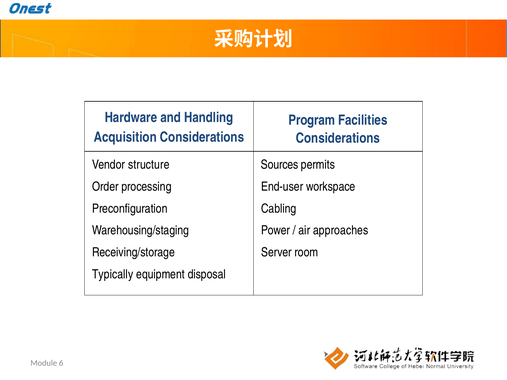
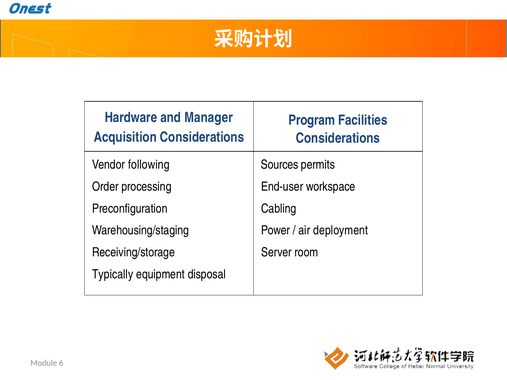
Handling: Handling -> Manager (209, 117)
structure: structure -> following (149, 165)
approaches: approaches -> deployment (341, 231)
